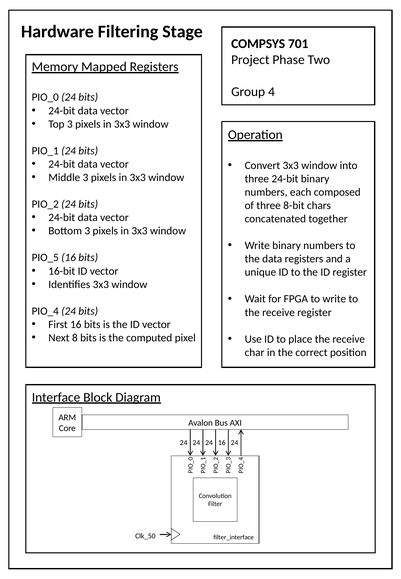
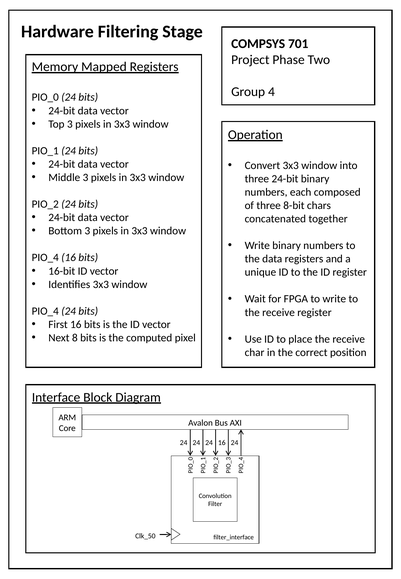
PIO_5: PIO_5 -> PIO_4 (45, 258)
